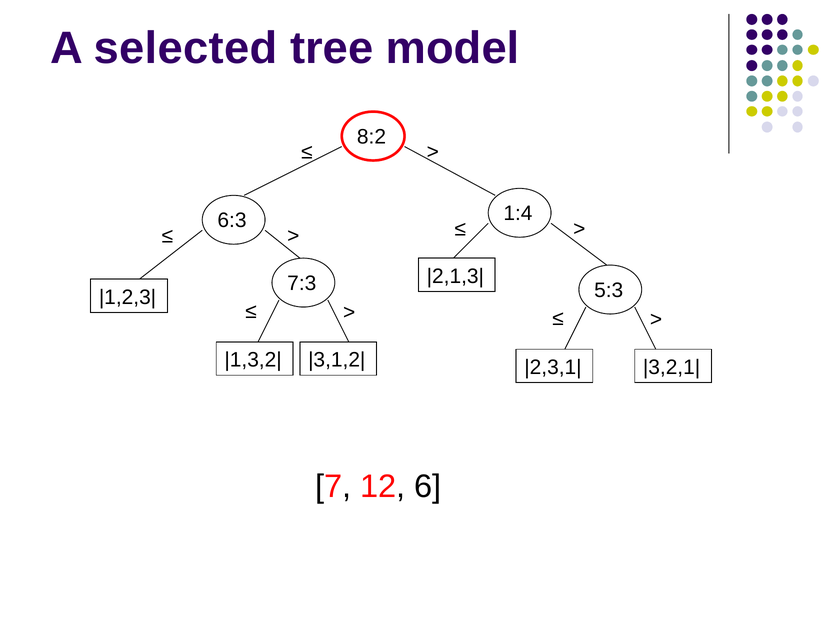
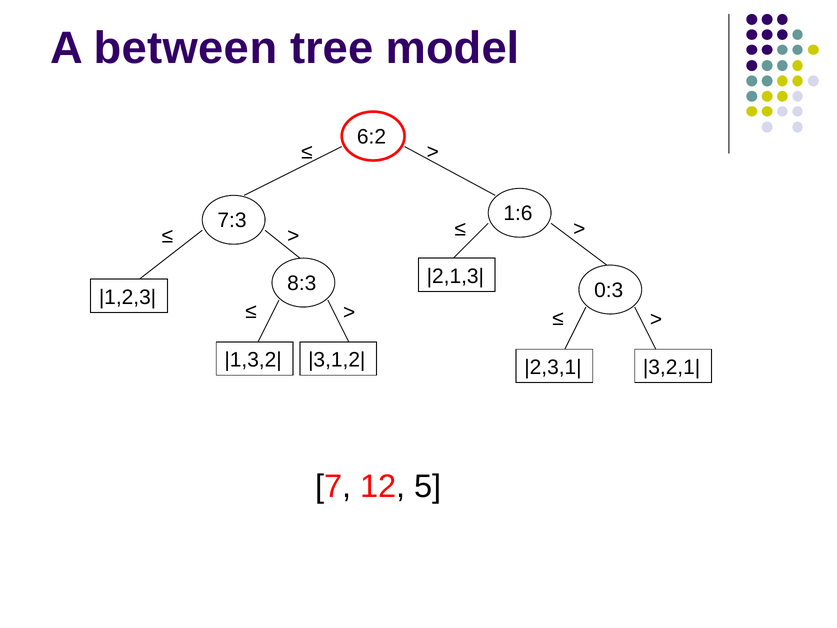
selected: selected -> between (185, 49)
8:2: 8:2 -> 6:2 (372, 137)
1:4: 1:4 -> 1:6 (518, 213)
6:3: 6:3 -> 7:3 (232, 220)
7:3: 7:3 -> 8:3 (302, 283)
5:3: 5:3 -> 0:3 (609, 290)
6: 6 -> 5 (428, 486)
